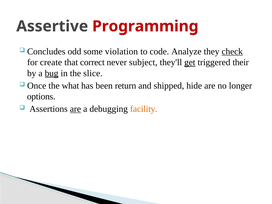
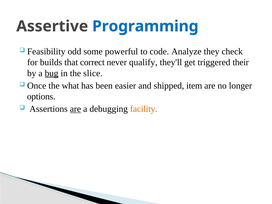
Programming colour: red -> blue (145, 26)
Concludes: Concludes -> Feasibility (46, 51)
violation: violation -> powerful (121, 51)
check underline: present -> none (232, 51)
create: create -> builds (51, 62)
subject: subject -> qualify (143, 62)
get underline: present -> none (190, 62)
return: return -> easier (125, 86)
hide: hide -> item (194, 86)
